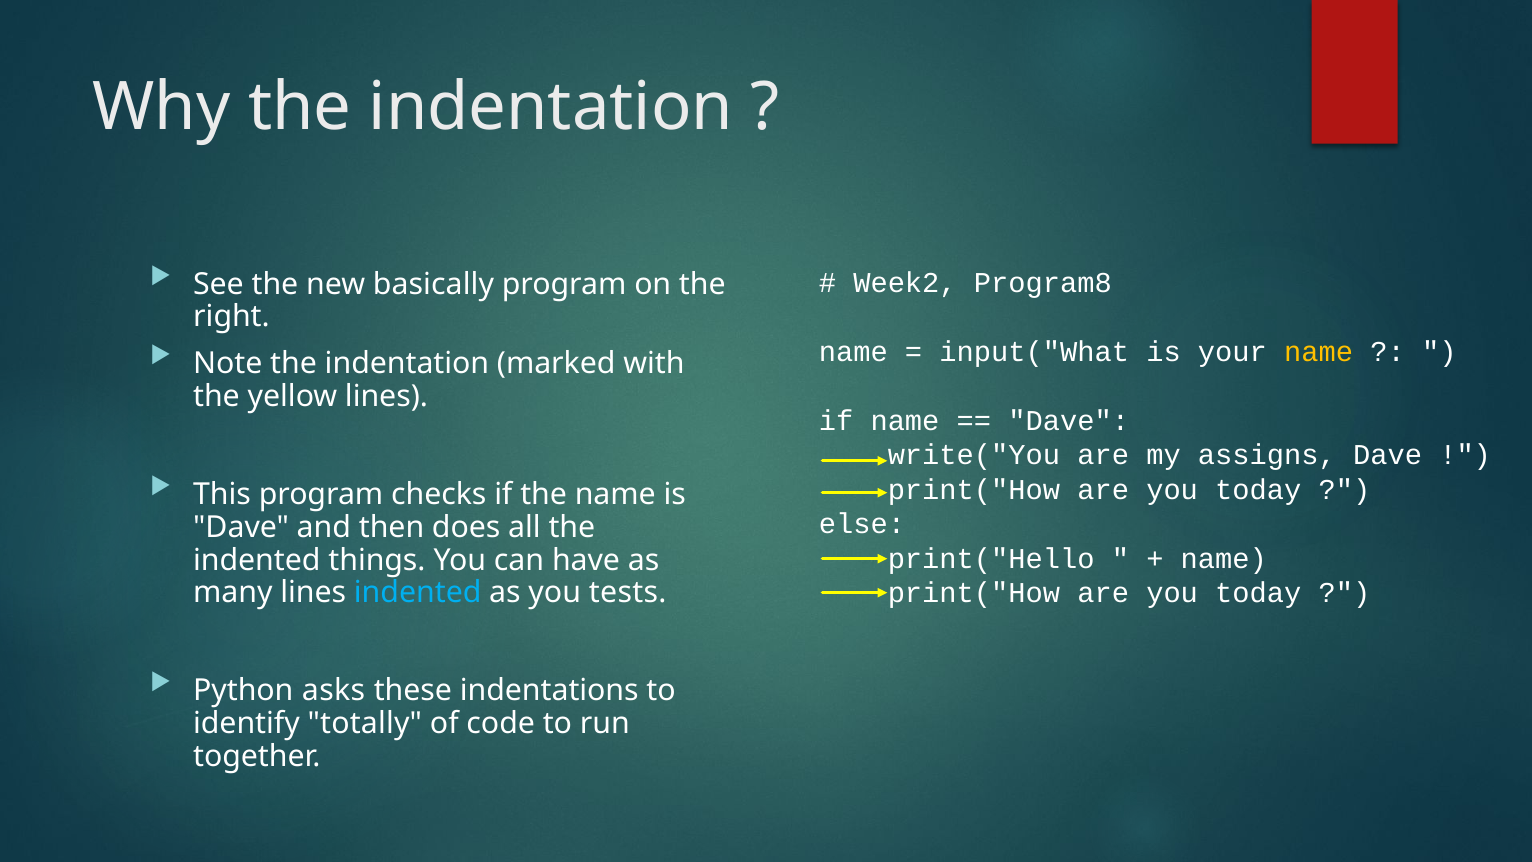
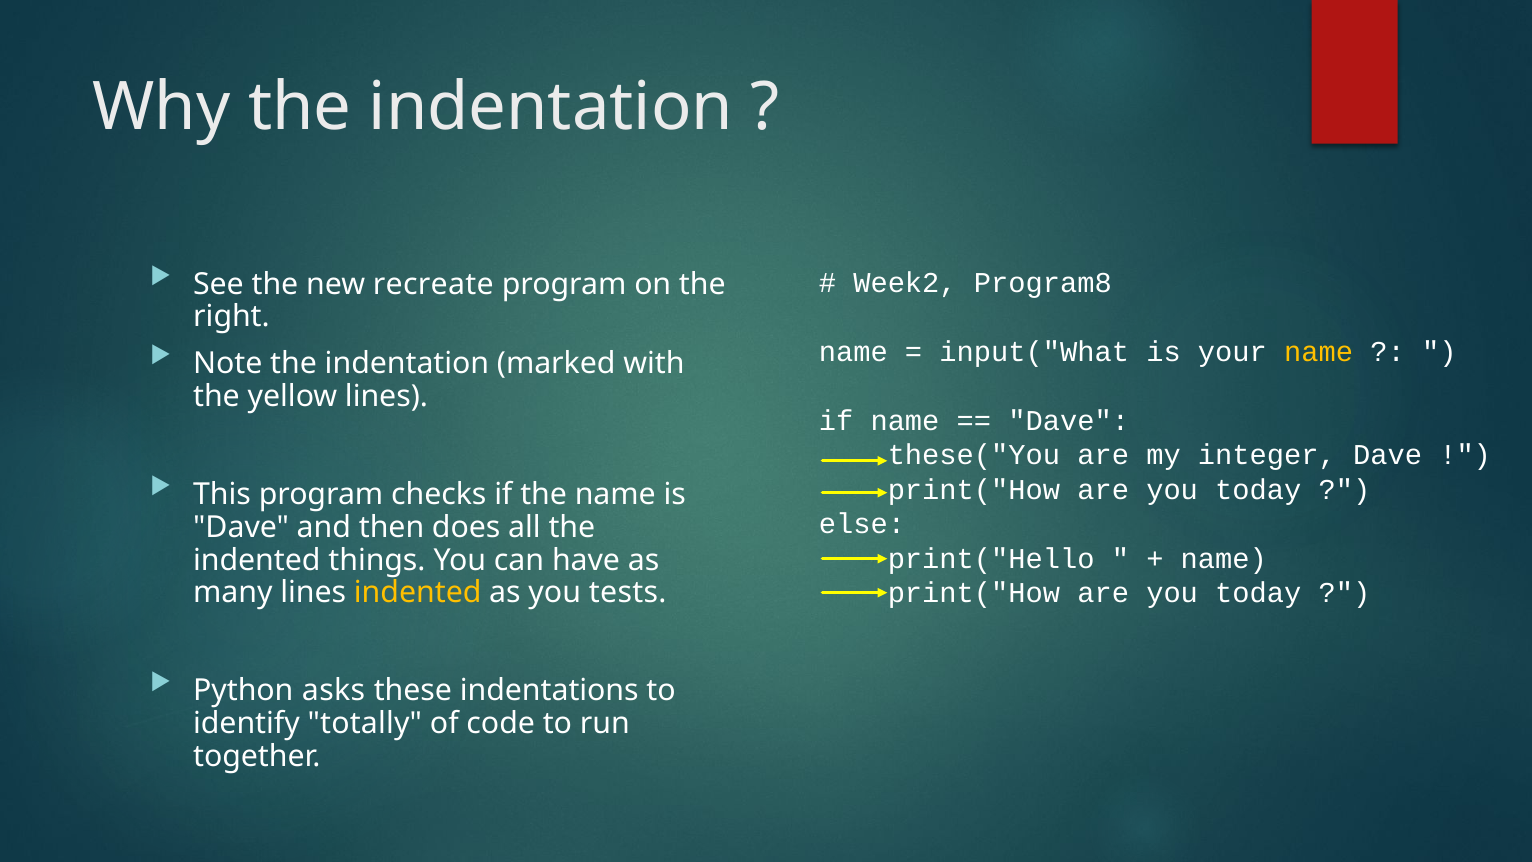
basically: basically -> recreate (433, 284)
write("You: write("You -> these("You (974, 455)
assigns: assigns -> integer (1267, 455)
indented colour: light blue -> yellow (418, 593)
